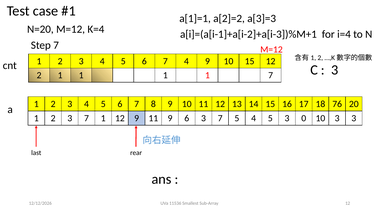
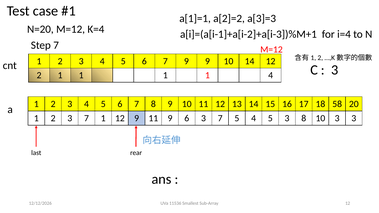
7 4: 4 -> 9 (186, 61)
10 15: 15 -> 14 (250, 61)
1 7: 7 -> 4 (271, 75)
76: 76 -> 58 (337, 104)
3 0: 0 -> 8 (304, 118)
